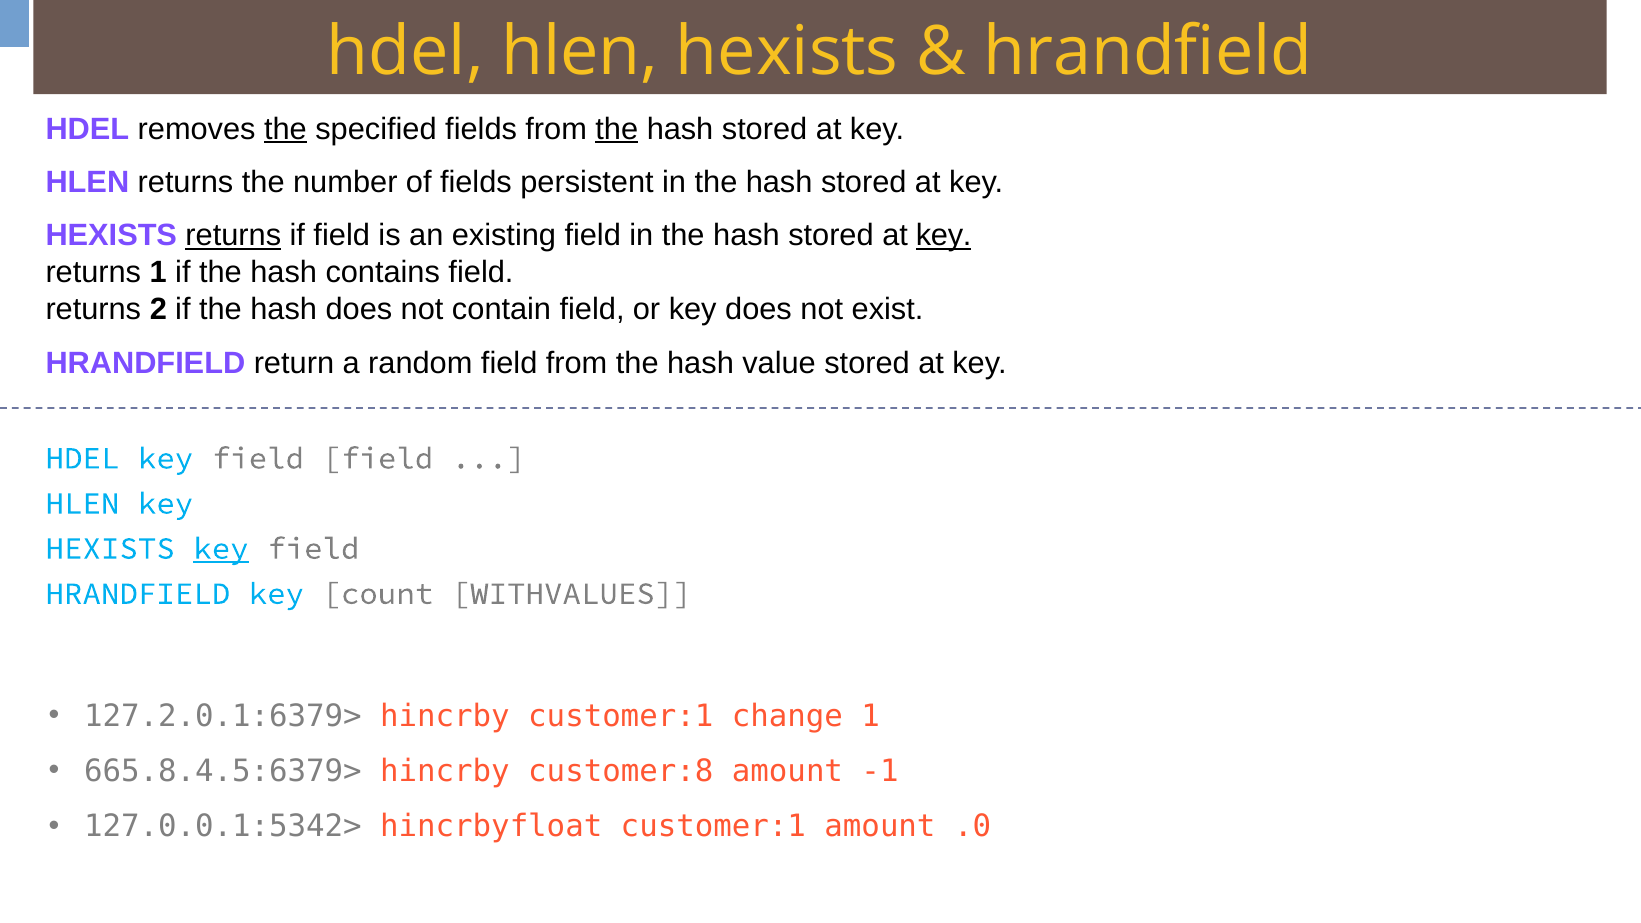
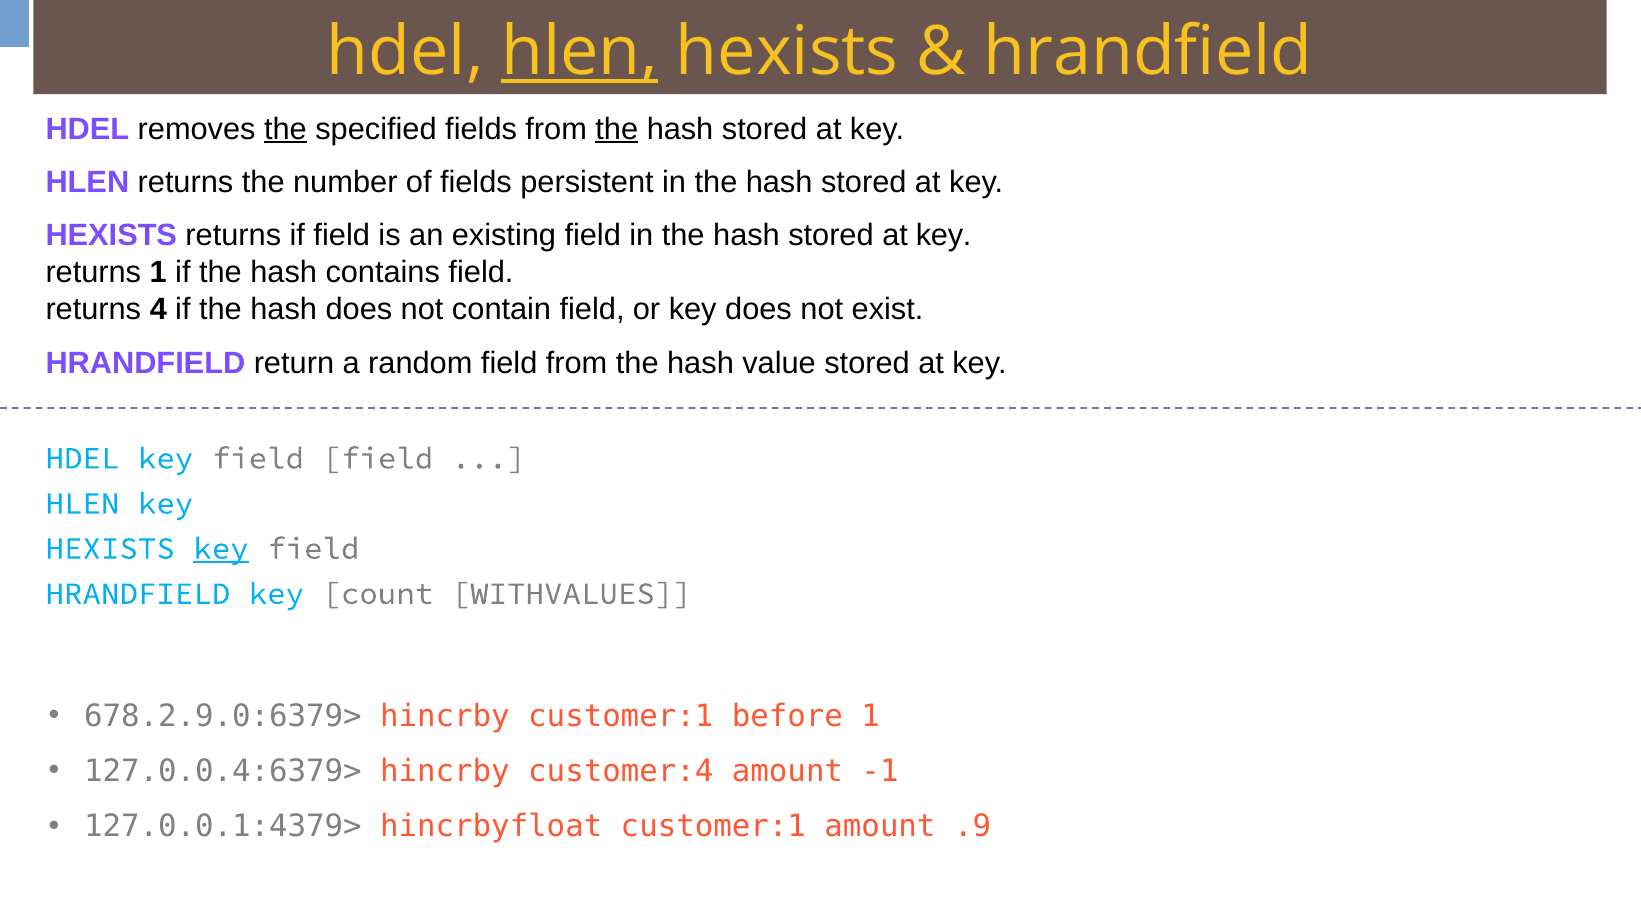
hlen underline: none -> present (580, 52)
returns underline: present -> none (233, 236)
key underline: present -> none (944, 236)
2: 2 -> 4 (158, 310)
127.2.0.1:6379>: 127.2.0.1:6379> -> 678.2.9.0:6379> (223, 716)
change: change -> before (787, 716)
665.8.4.5:6379>: 665.8.4.5:6379> -> 127.0.0.4:6379> (223, 772)
customer:8: customer:8 -> customer:4 (621, 772)
127.0.0.1:5342>: 127.0.0.1:5342> -> 127.0.0.1:4379> (223, 827)
.0: .0 -> .9 (973, 827)
